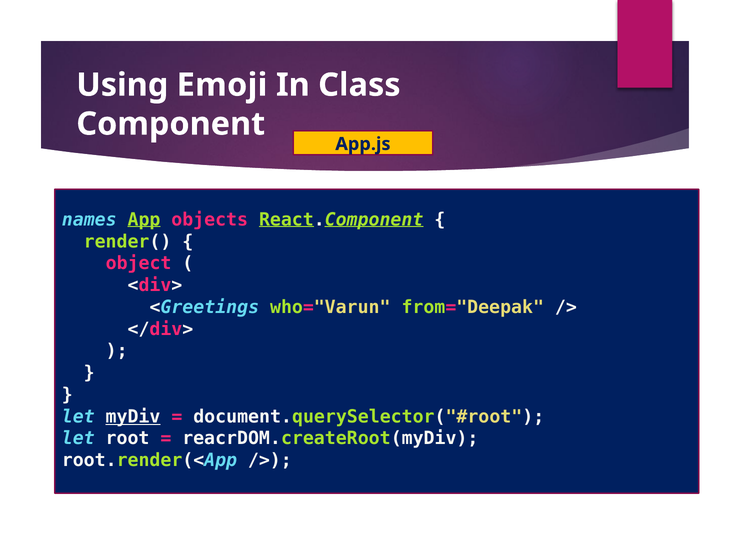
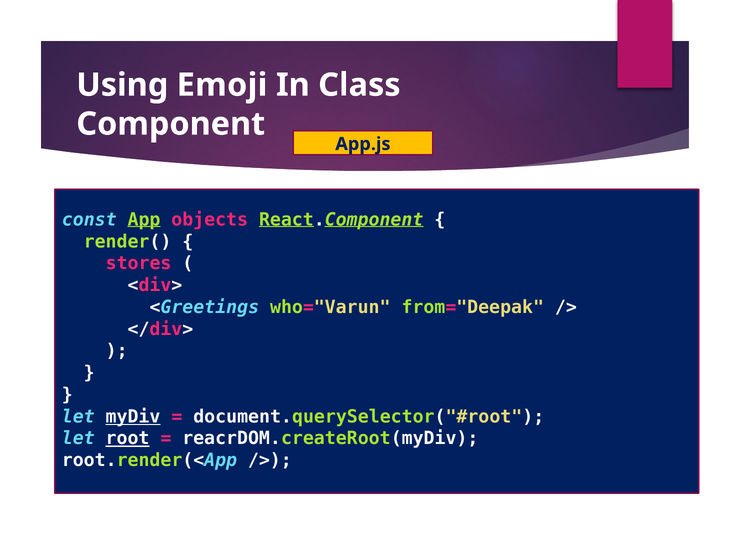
names: names -> const (89, 220)
object: object -> stores (139, 263)
root underline: none -> present (128, 438)
